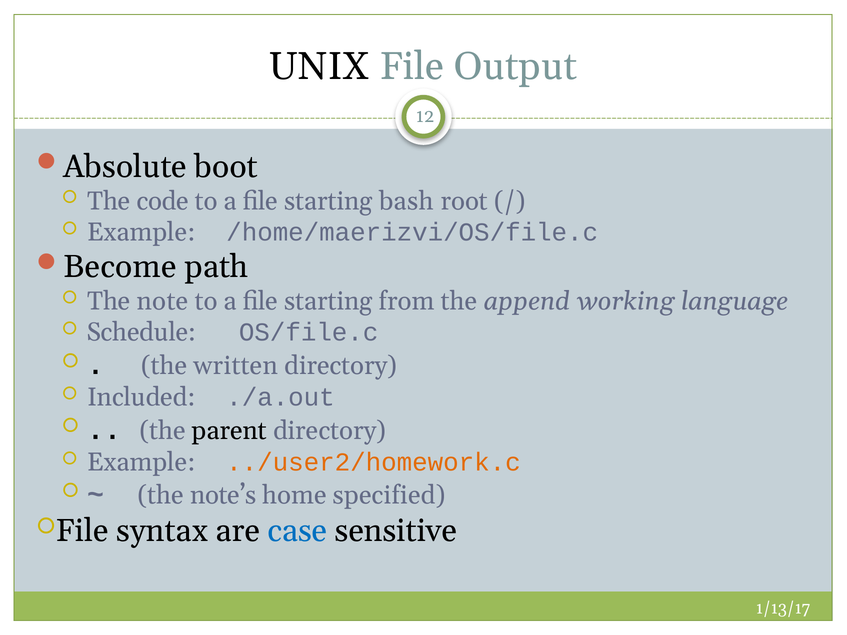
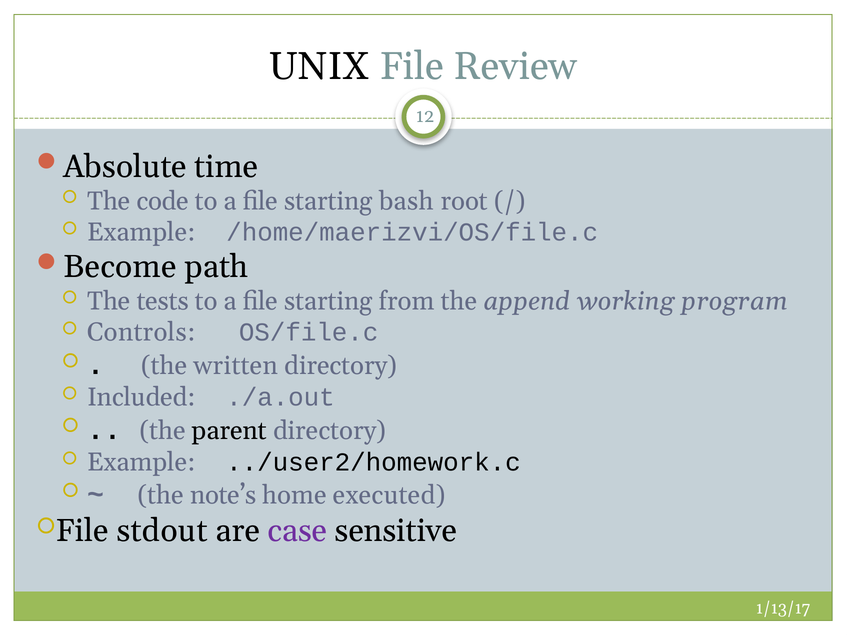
Output: Output -> Review (515, 67)
boot: boot -> time (226, 167)
note: note -> tests (163, 301)
language: language -> program (735, 301)
Schedule: Schedule -> Controls (141, 332)
../user2/homework.c colour: orange -> black (373, 462)
specified: specified -> executed (389, 496)
syntax: syntax -> stdout (162, 531)
case colour: blue -> purple (297, 531)
